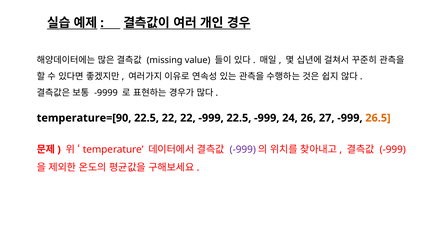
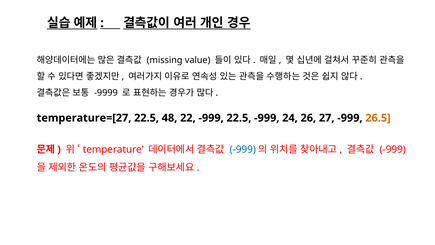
temperature=[90: temperature=[90 -> temperature=[27 (84, 118)
22.5 22: 22 -> 48 (170, 118)
-999 colour: purple -> blue (243, 149)
